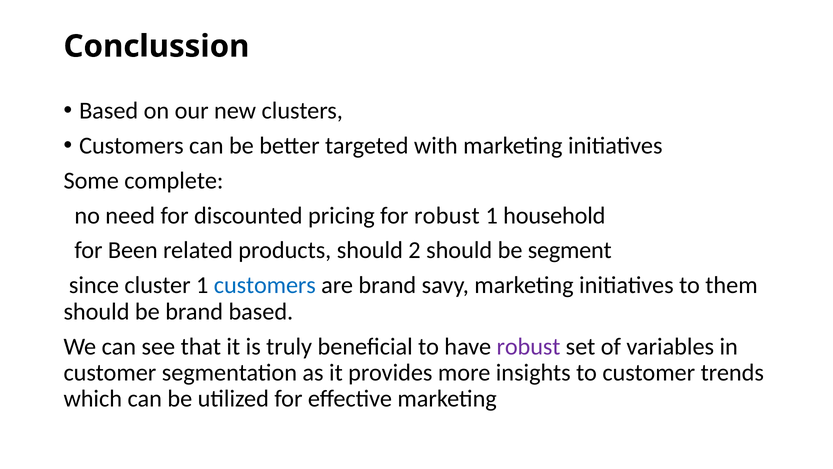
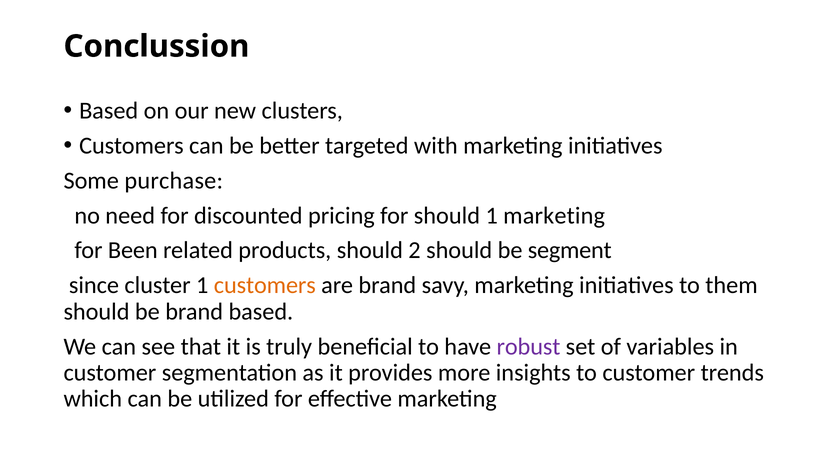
complete: complete -> purchase (174, 180)
for robust: robust -> should (447, 215)
1 household: household -> marketing (554, 215)
customers colour: blue -> orange (265, 285)
